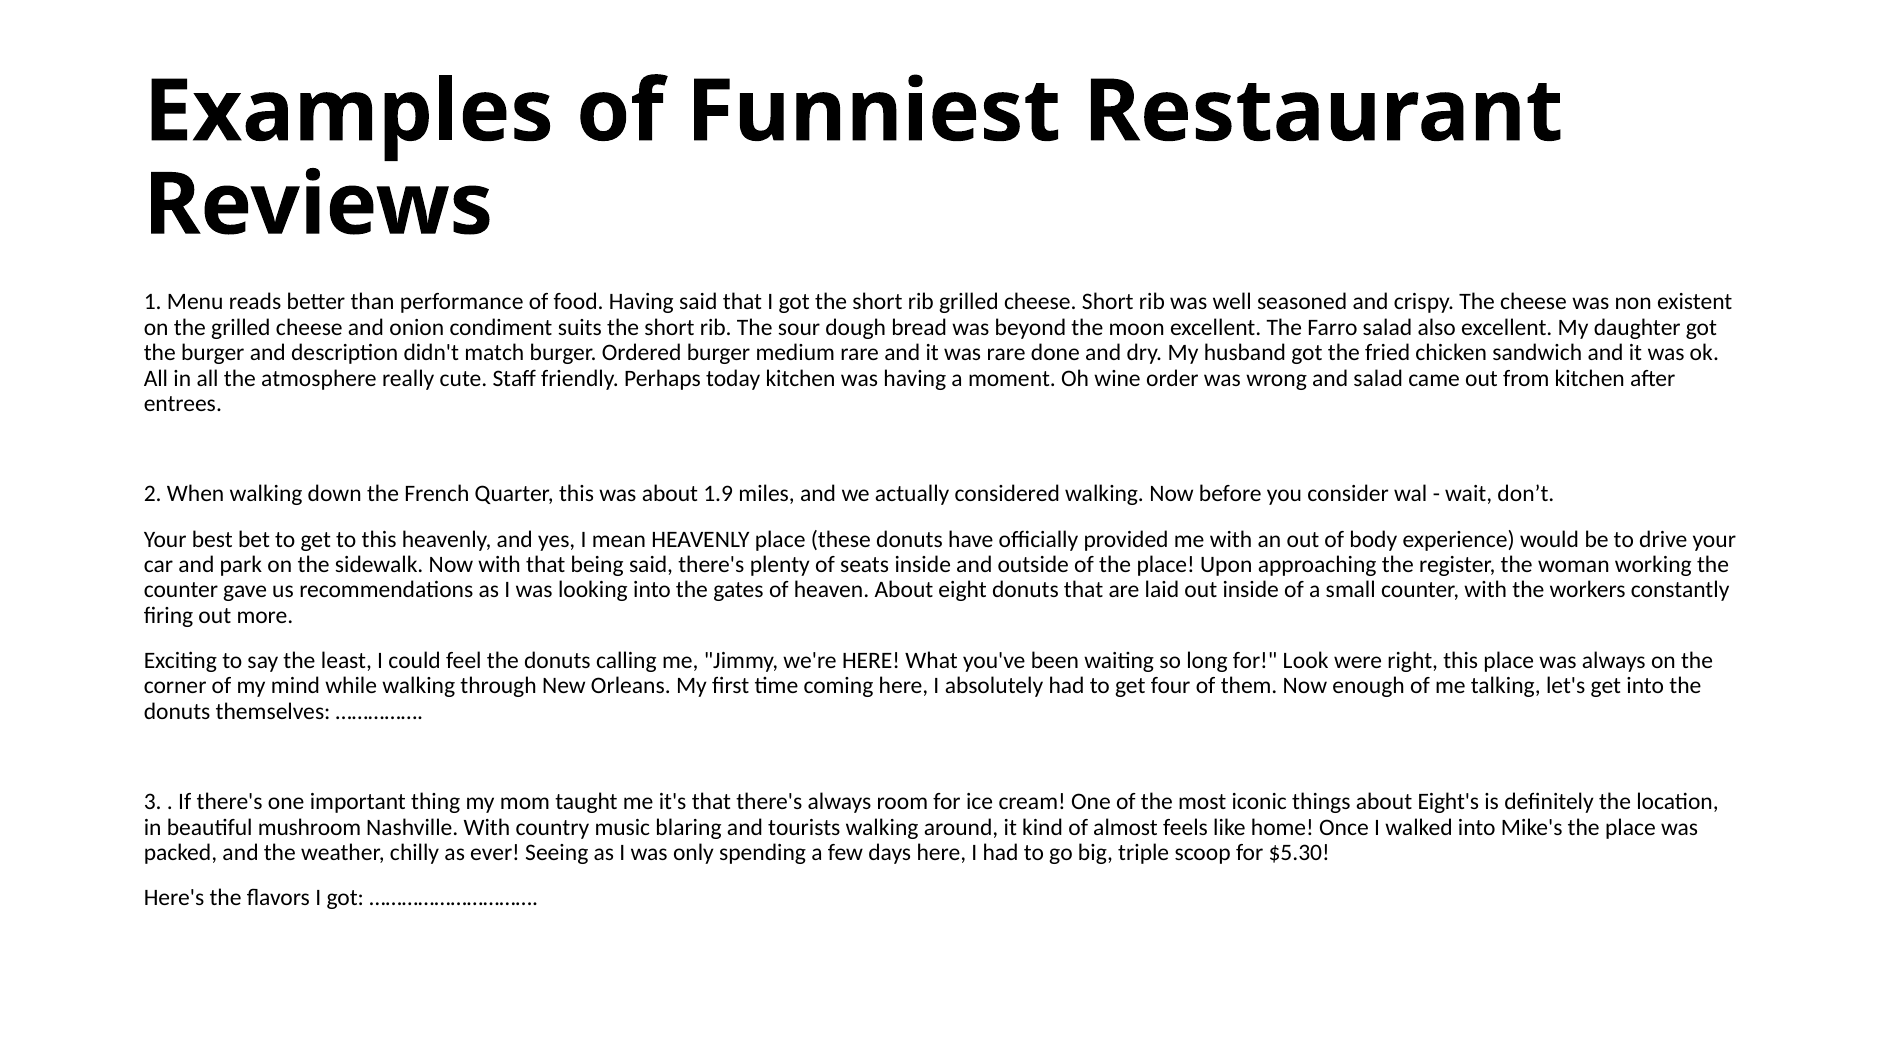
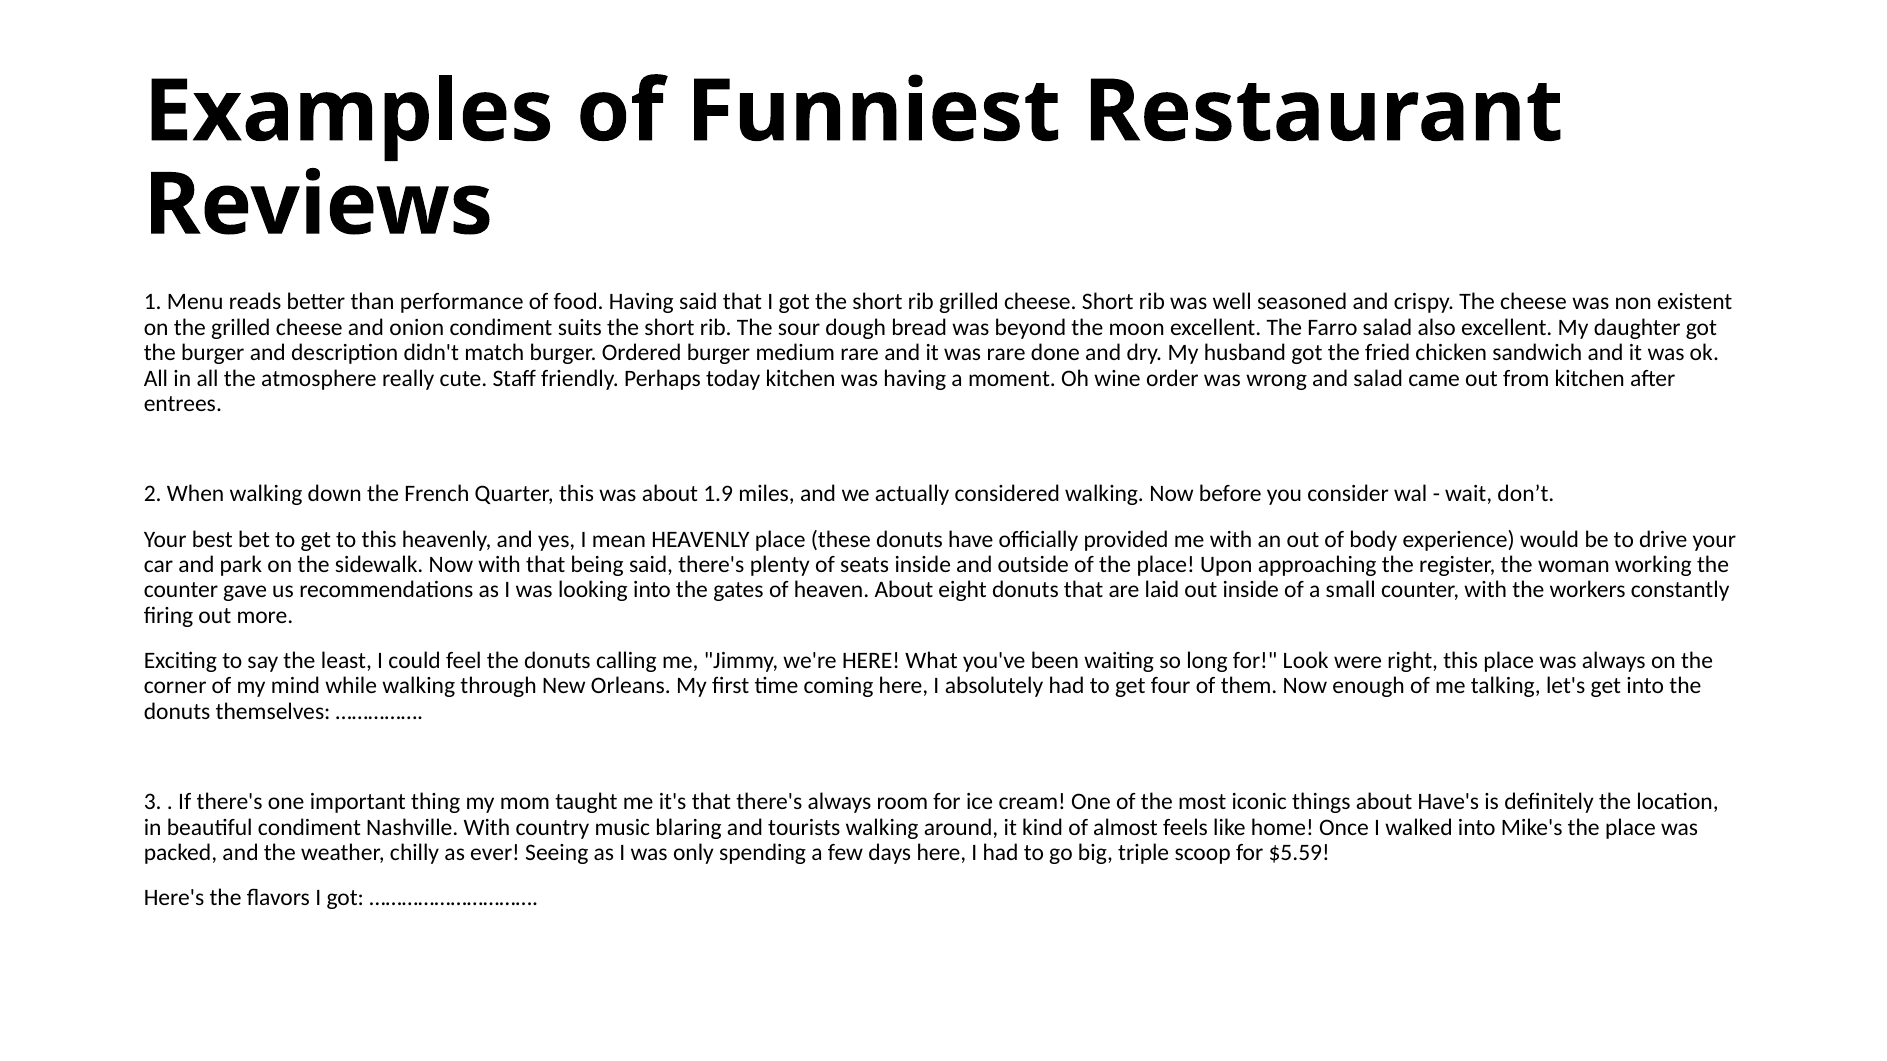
Eight's: Eight's -> Have's (1448, 802)
beautiful mushroom: mushroom -> condiment (309, 828)
$5.30: $5.30 -> $5.59 (1299, 853)
